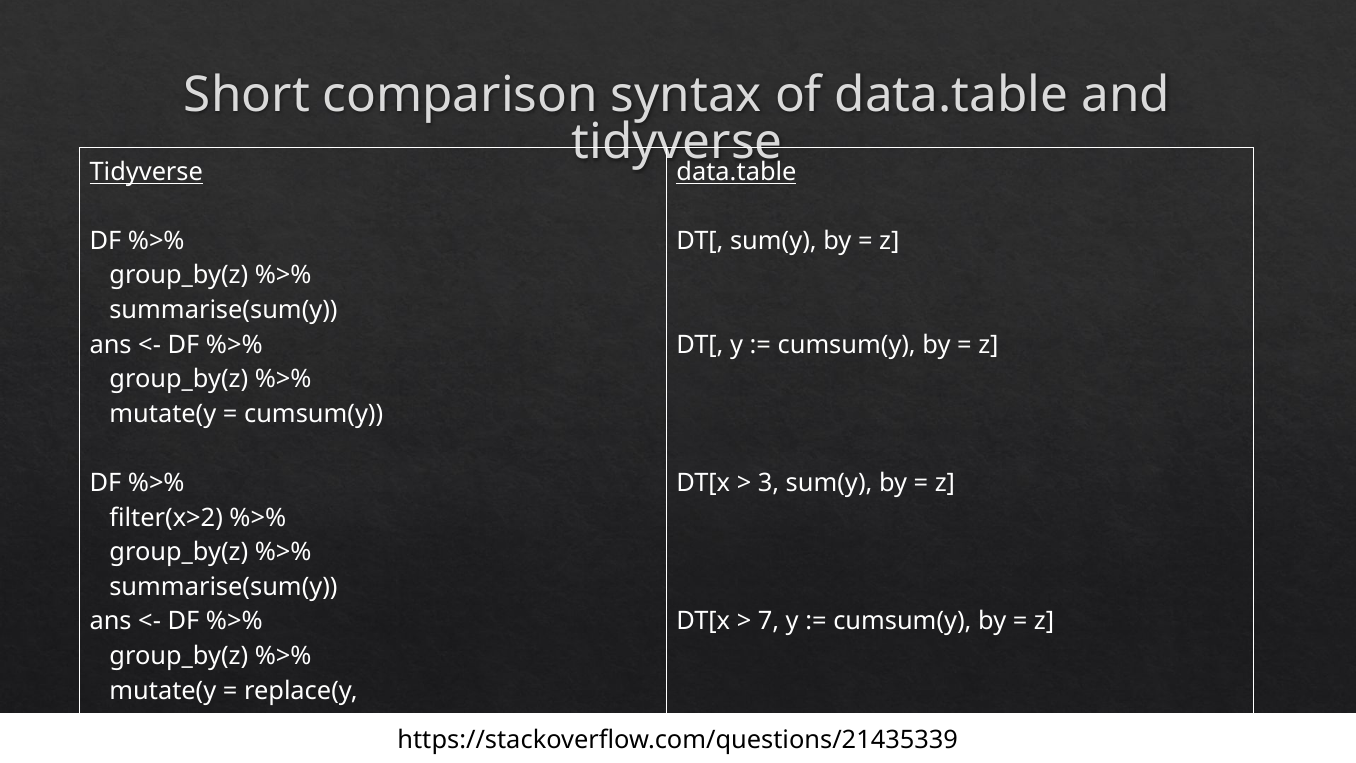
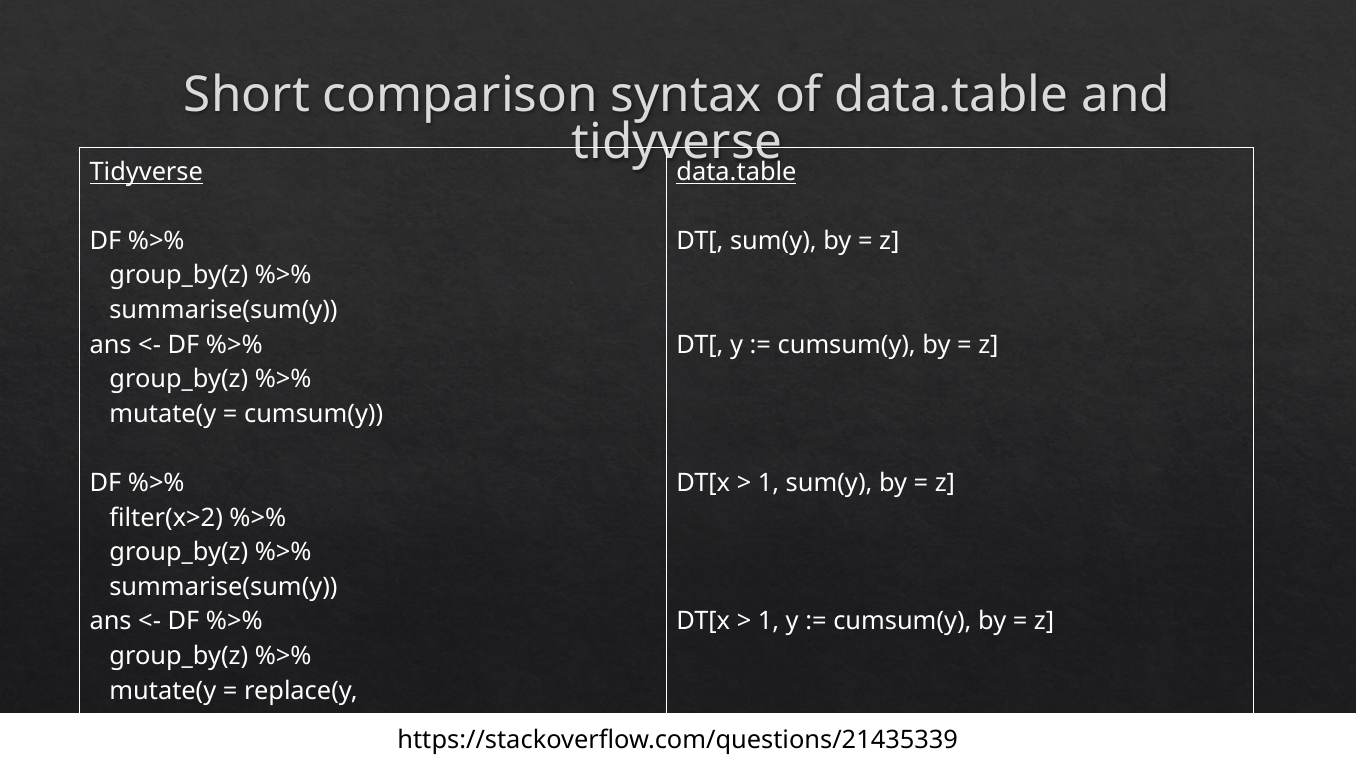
3: 3 -> 1 (768, 483)
7: 7 -> 1 (768, 621)
